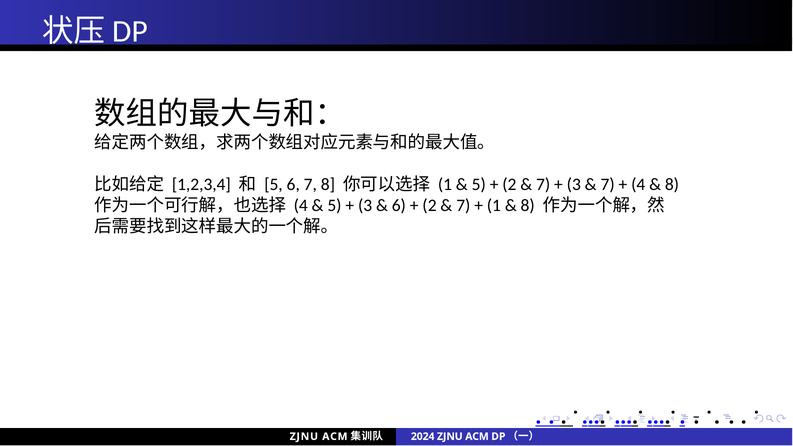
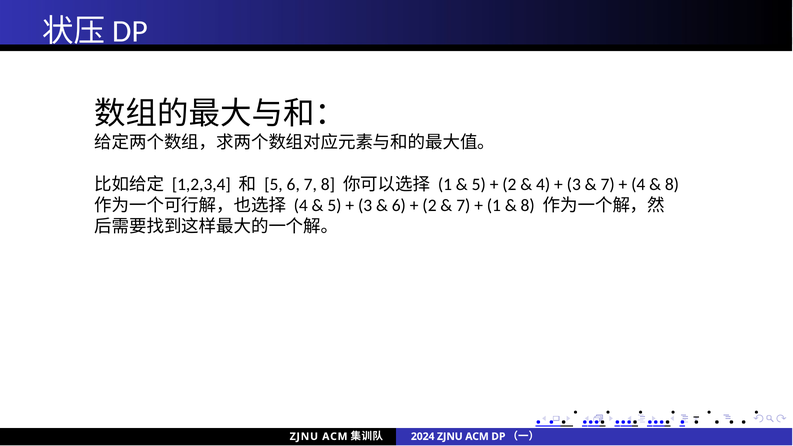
7: 7 -> 4 (543, 185)
